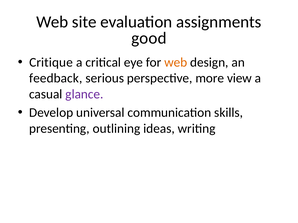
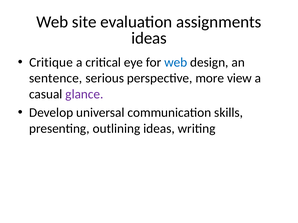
good: good -> ideas (149, 38)
web colour: orange -> blue (176, 63)
feedback: feedback -> sentence (56, 78)
